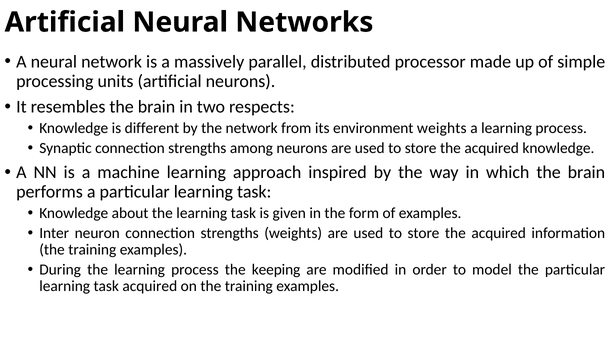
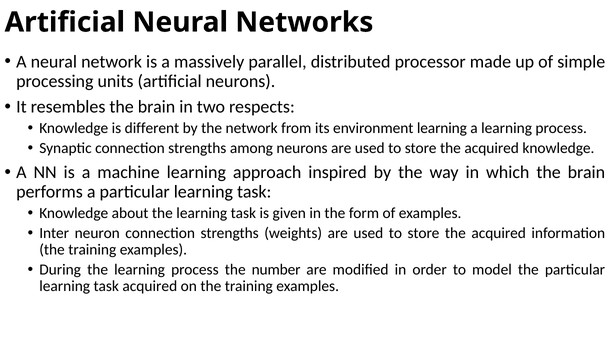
environment weights: weights -> learning (442, 128)
keeping: keeping -> number (276, 269)
